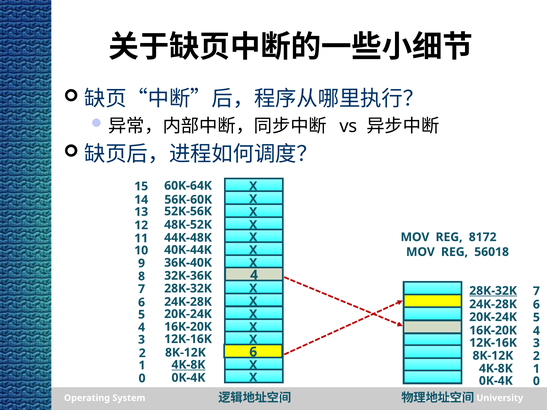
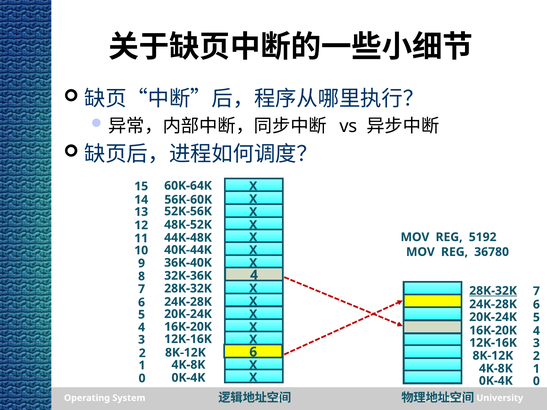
8172: 8172 -> 5192 (483, 237)
56018: 56018 -> 36780 (492, 252)
4K-8K underline: present -> none (188, 365)
